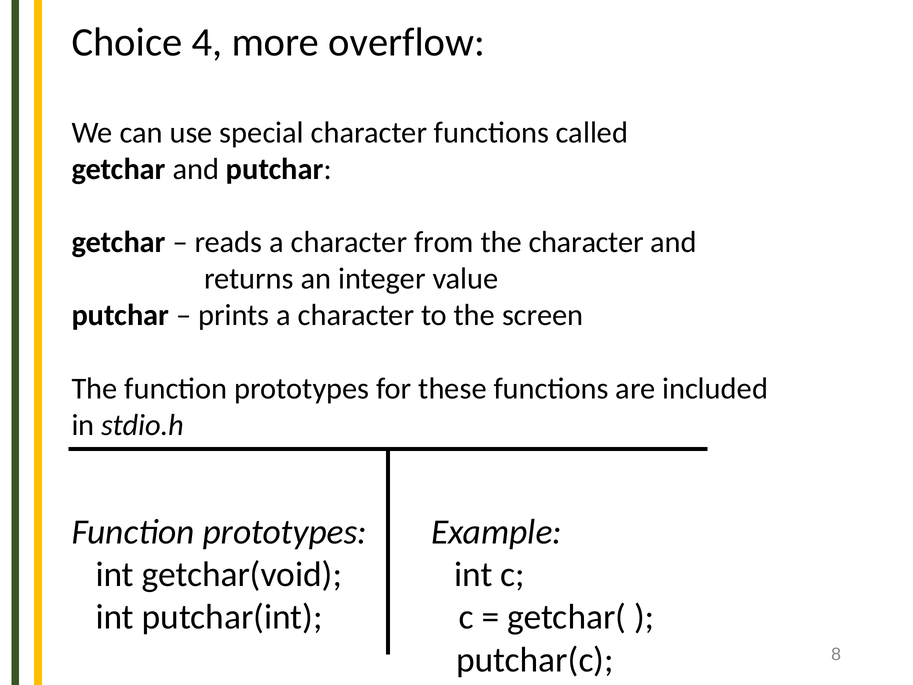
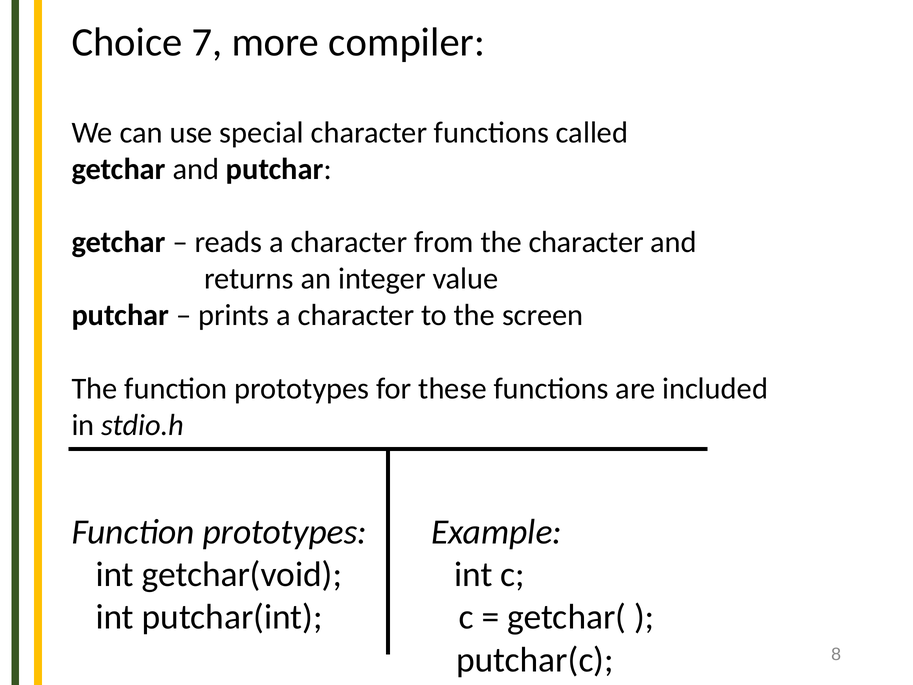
4: 4 -> 7 (207, 42)
overflow: overflow -> compiler (407, 42)
